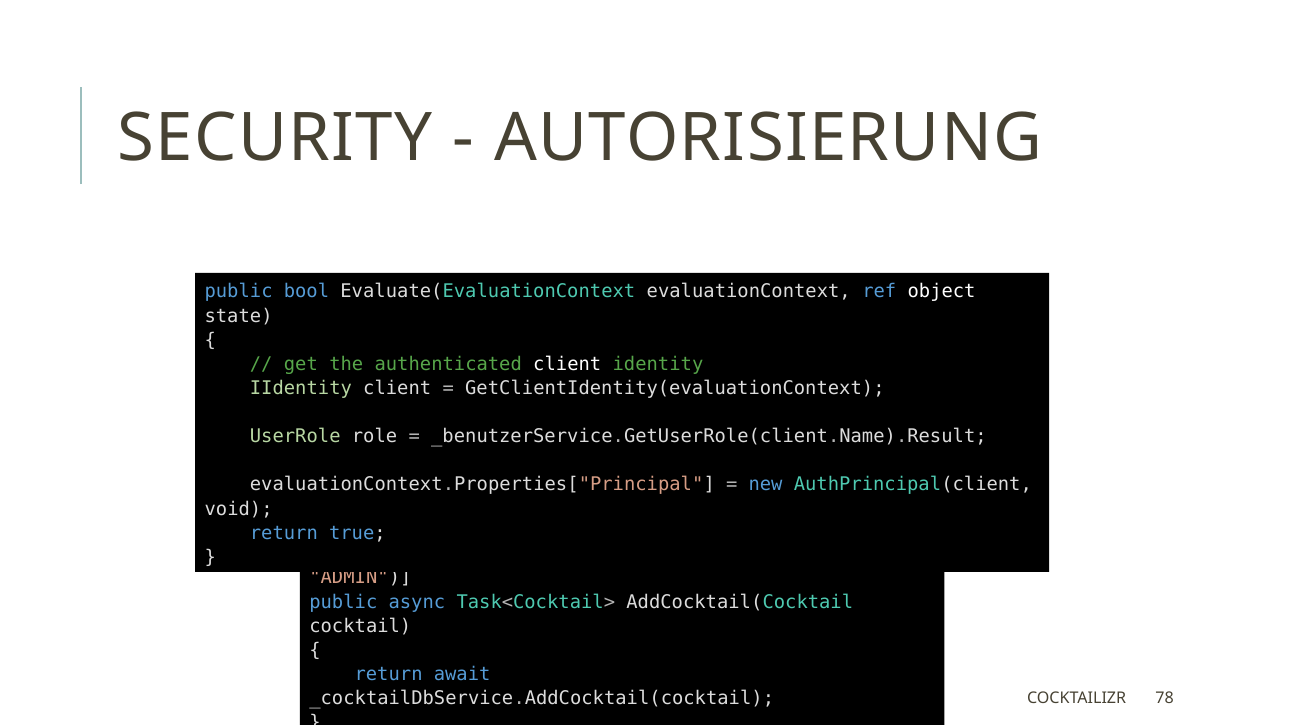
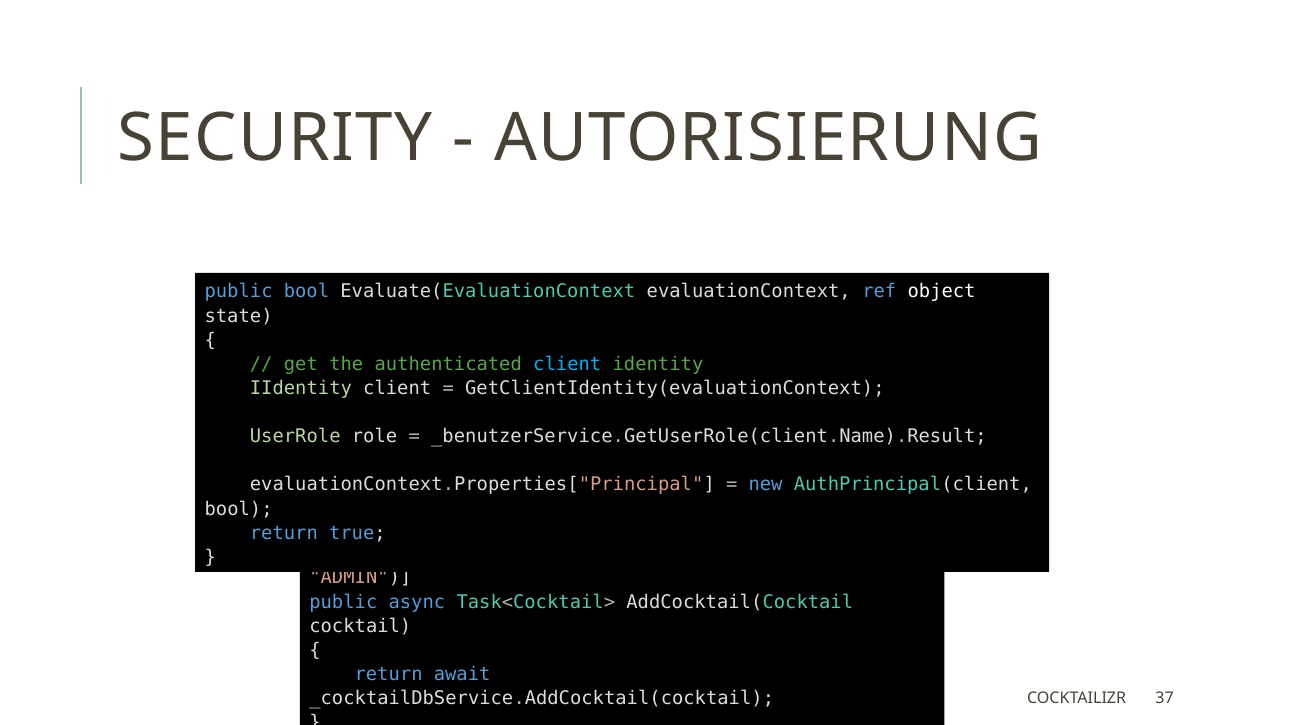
client colour: white -> light blue (567, 364)
void: void -> bool (239, 509)
78: 78 -> 37 (1165, 698)
